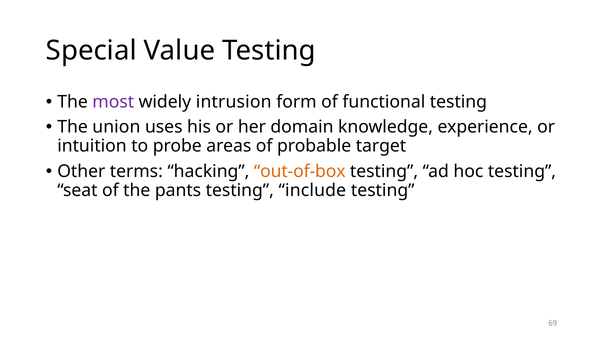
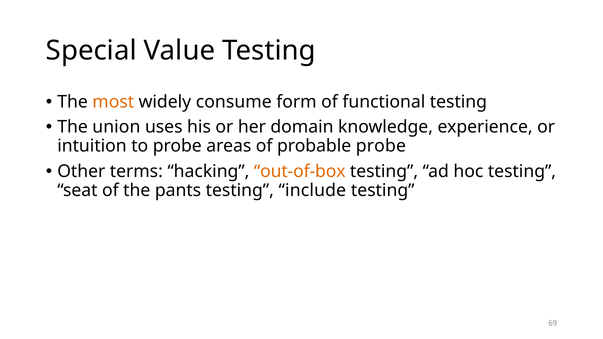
most colour: purple -> orange (113, 102)
intrusion: intrusion -> consume (234, 102)
probable target: target -> probe (381, 146)
